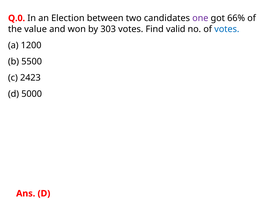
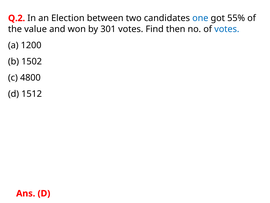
Q.0: Q.0 -> Q.2 (17, 18)
one colour: purple -> blue (200, 18)
66%: 66% -> 55% (236, 18)
303: 303 -> 301 (108, 29)
valid: valid -> then (176, 29)
5500: 5500 -> 1502 (32, 61)
2423: 2423 -> 4800 (30, 78)
5000: 5000 -> 1512 (32, 94)
